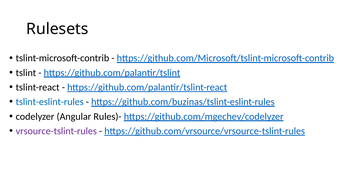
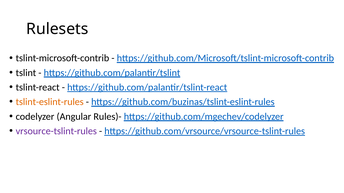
tslint-eslint-rules colour: blue -> orange (50, 102)
